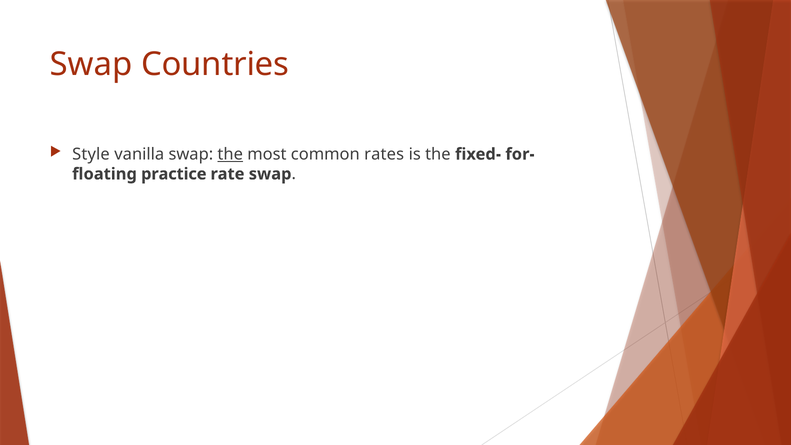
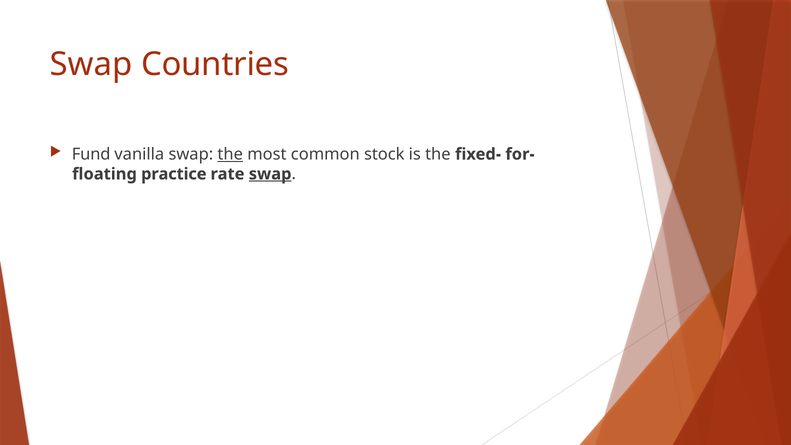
Style: Style -> Fund (91, 154)
rates: rates -> stock (384, 154)
swap underline: none -> present (270, 174)
